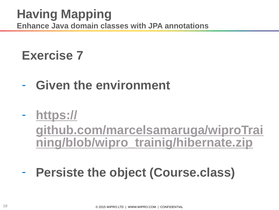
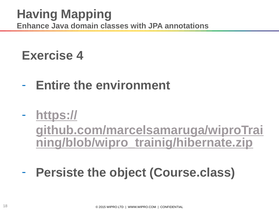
7: 7 -> 4 (80, 55)
Given: Given -> Entire (53, 85)
